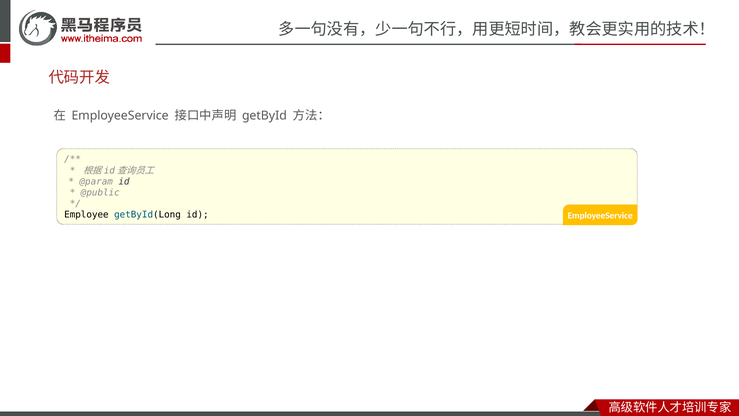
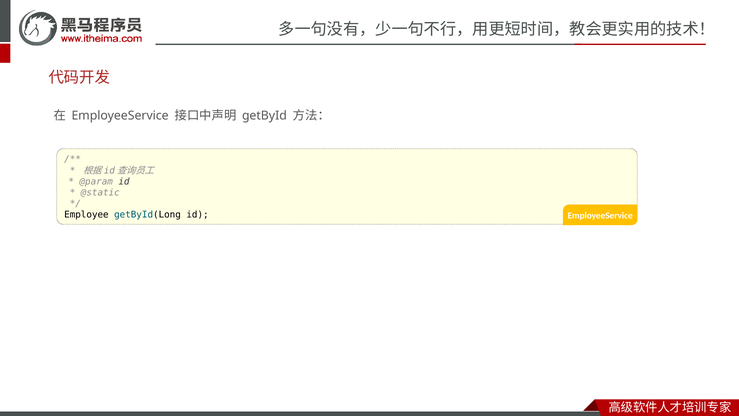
@public: @public -> @static (100, 193)
